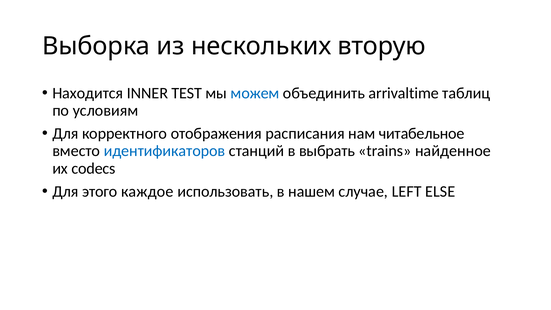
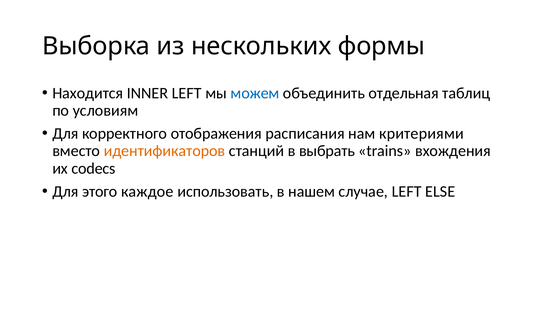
вторую: вторую -> формы (381, 46)
INNER TEST: TEST -> LEFT (187, 93)
arrivaltime: arrivaltime -> отдельная (404, 93)
читабельное: читабельное -> критериями (421, 134)
идентификаторов colour: blue -> orange (165, 151)
найденное: найденное -> вхождения (453, 151)
